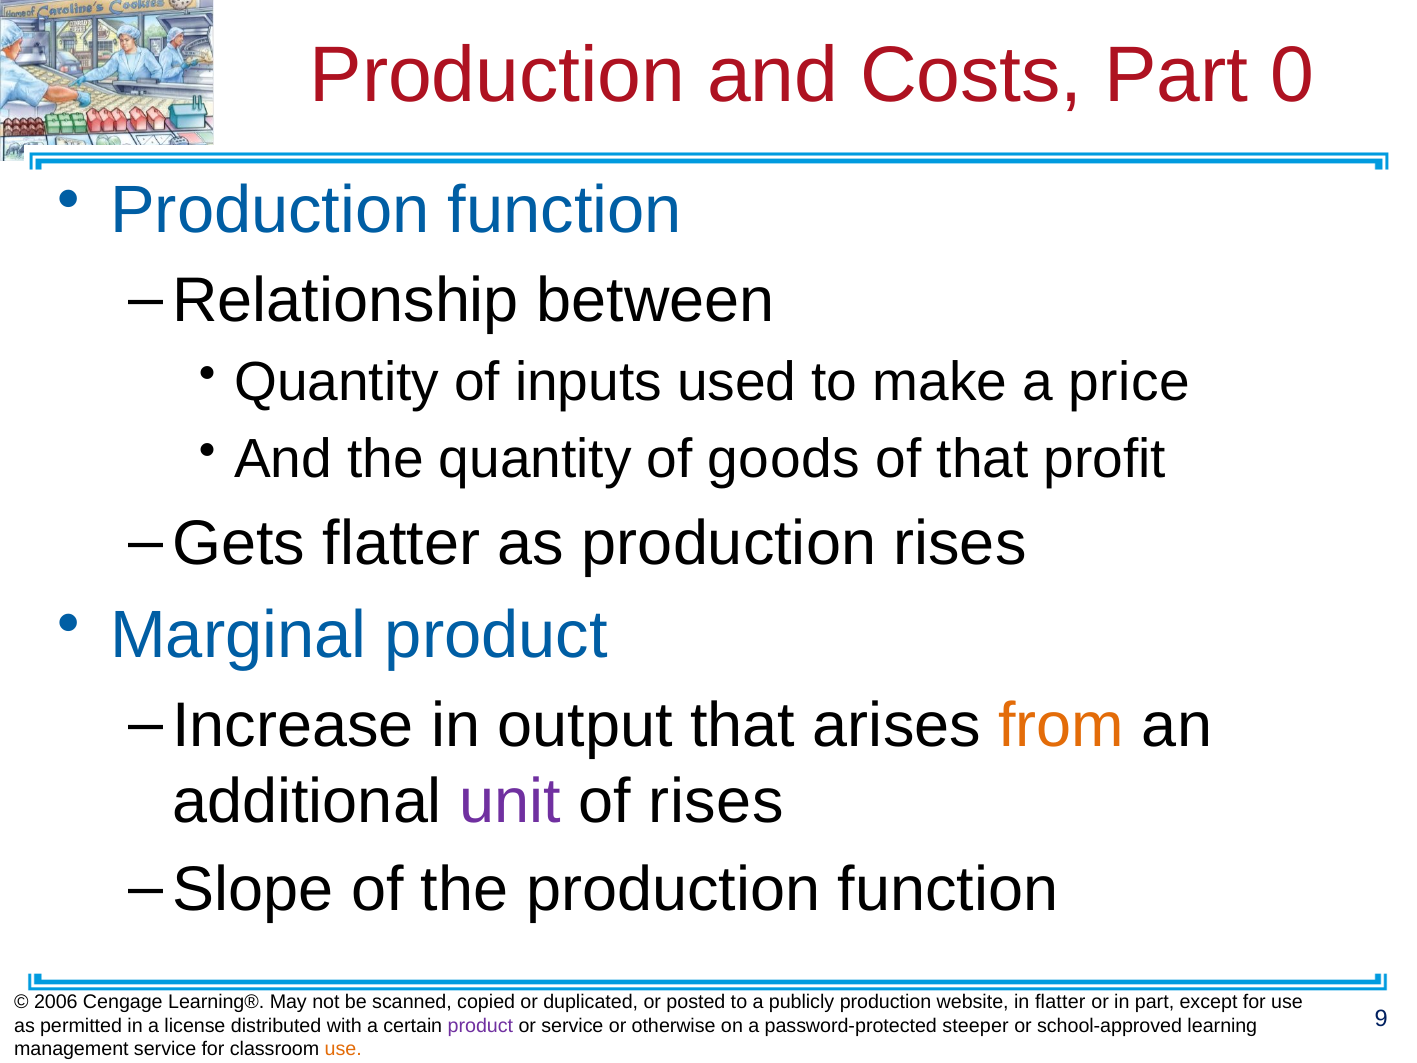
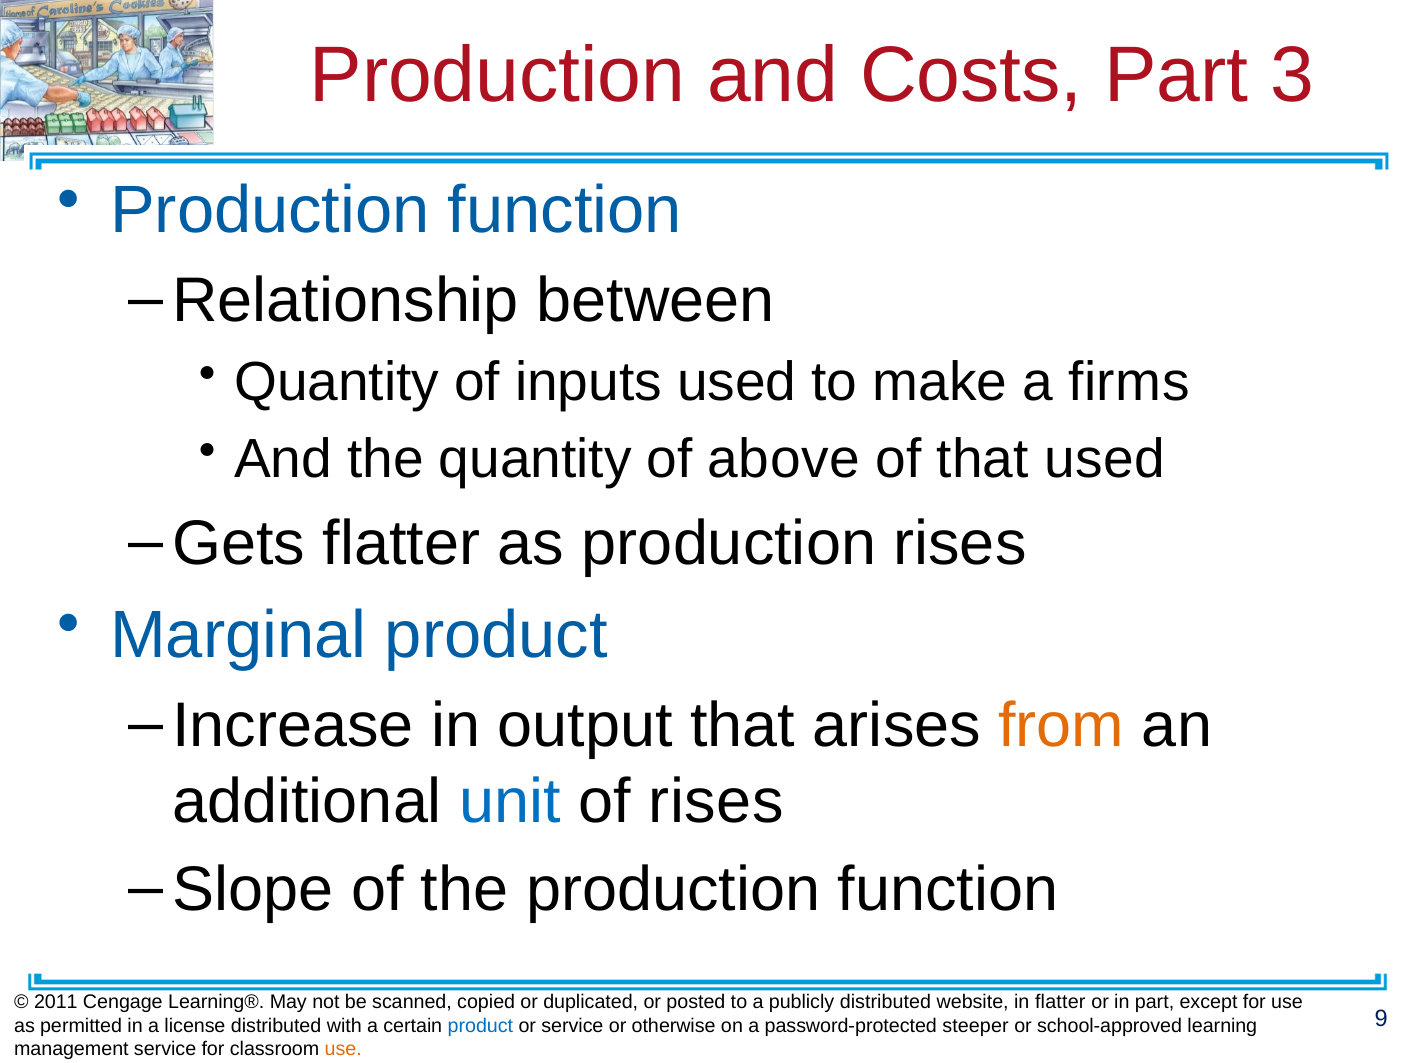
0: 0 -> 3 (1292, 75)
price: price -> firms (1129, 382)
goods: goods -> above (784, 460)
that profit: profit -> used (1105, 460)
unit colour: purple -> blue (510, 801)
2006: 2006 -> 2011 (56, 1002)
publicly production: production -> distributed (885, 1002)
product colour: purple -> blue (480, 1025)
